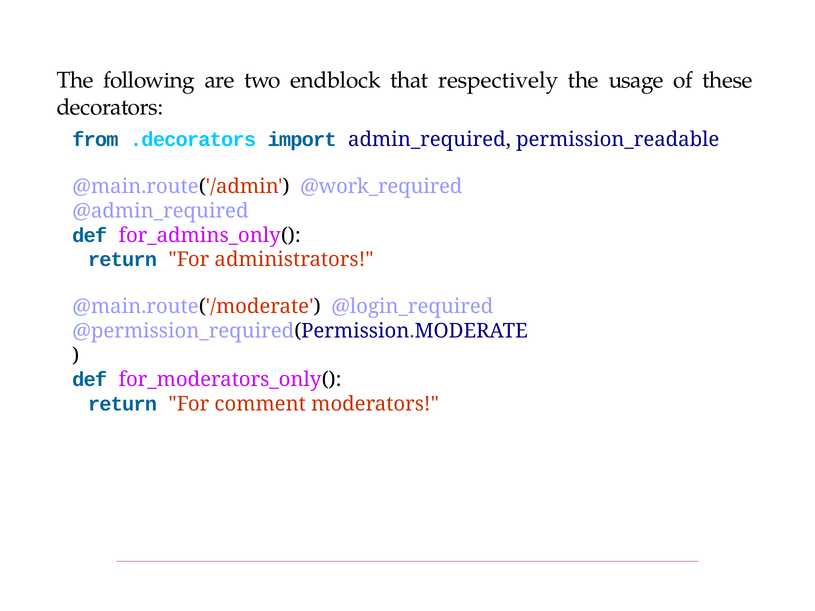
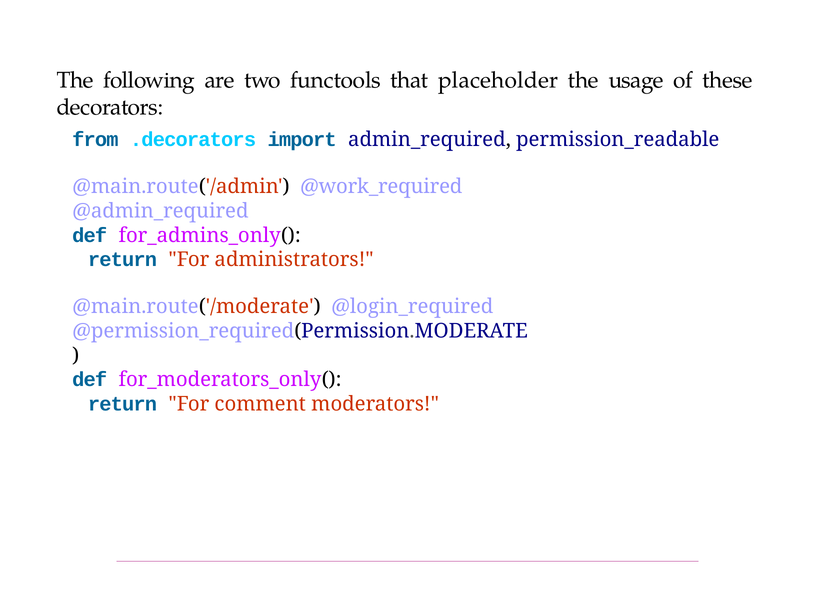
endblock: endblock -> functools (336, 80)
respectively: respectively -> placeholder (498, 80)
